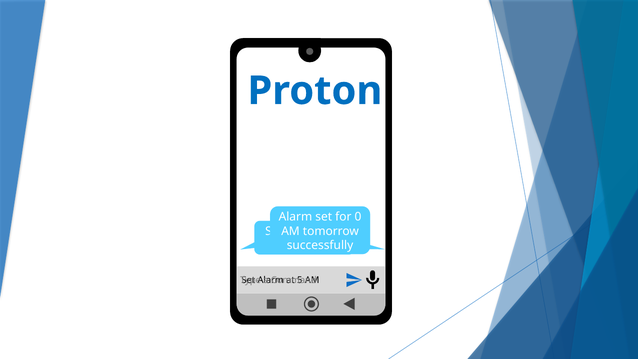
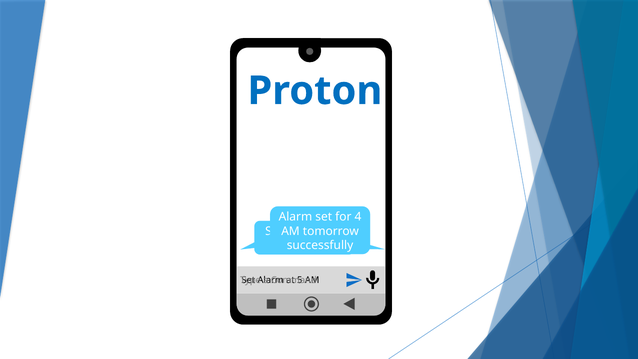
0: 0 -> 4 (358, 217)
